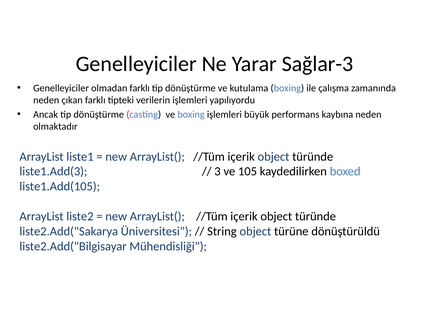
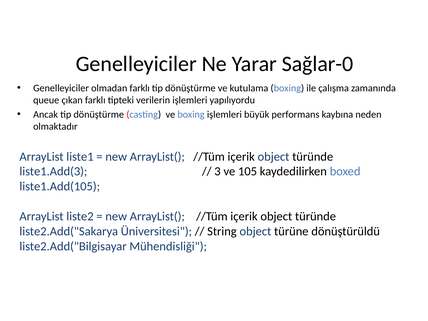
Sağlar-3: Sağlar-3 -> Sağlar-0 (318, 64)
neden: neden -> queue (46, 100)
